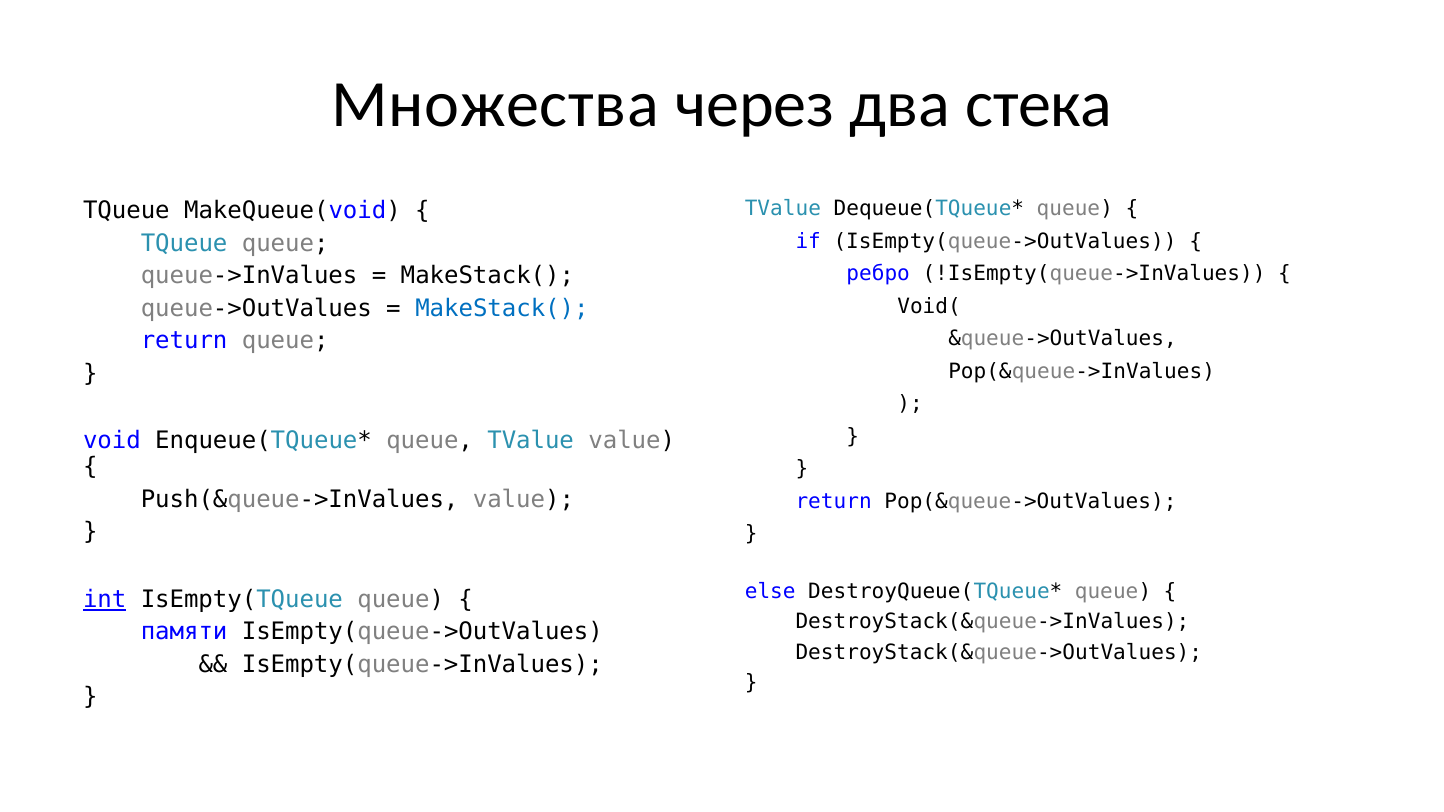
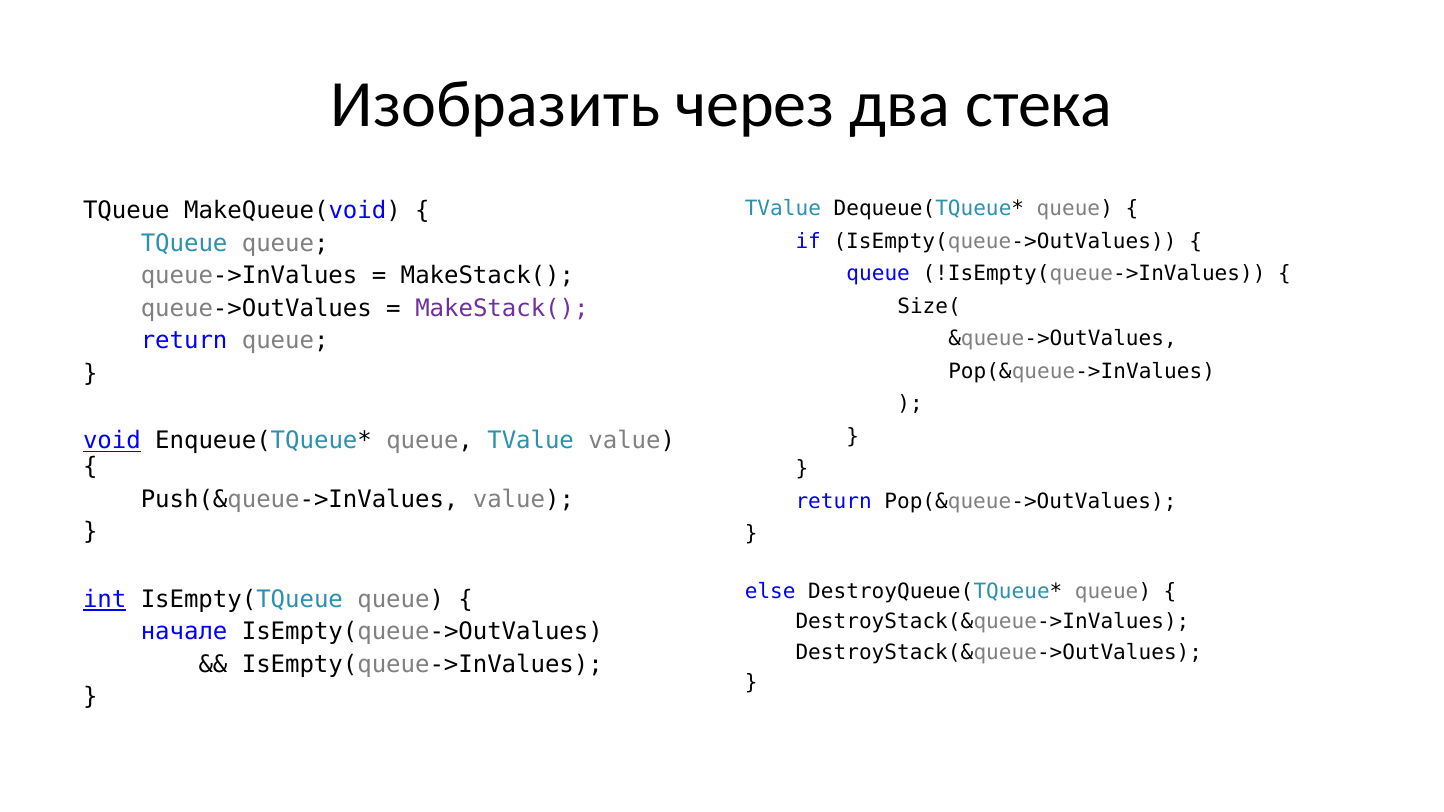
Множества: Множества -> Изобразить (495, 105)
ребро: ребро -> queue (878, 274)
Void(: Void( -> Size( (929, 307)
MakeStack( colour: blue -> purple (502, 308)
void underline: none -> present (112, 441)
памяти: памяти -> начале (184, 632)
